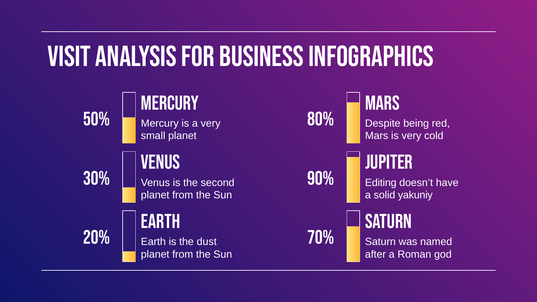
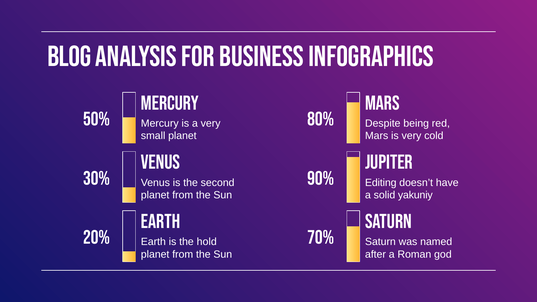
VISIT: VISIT -> BLOG (69, 57)
dust: dust -> hold (207, 242)
